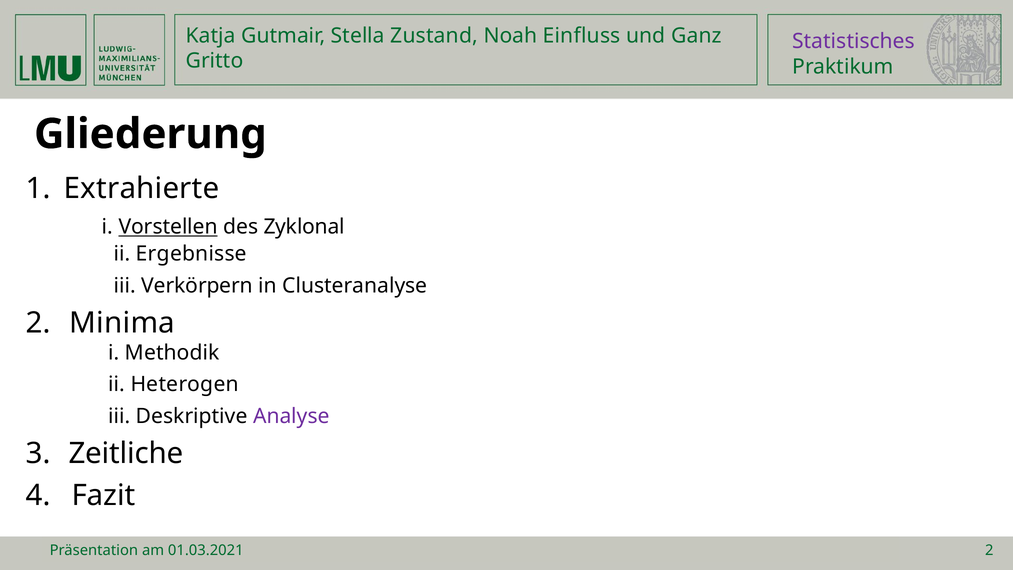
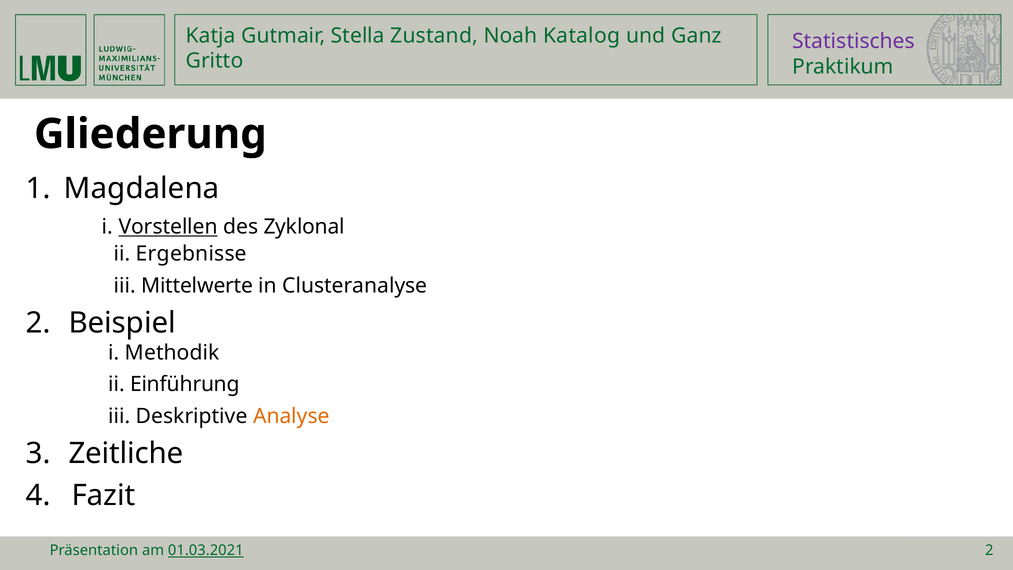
Einfluss: Einfluss -> Katalog (582, 36)
Extrahierte: Extrahierte -> Magdalena (142, 189)
Verkörpern: Verkörpern -> Mittelwerte (197, 286)
Minima: Minima -> Beispiel (122, 323)
Heterogen: Heterogen -> Einführung (185, 384)
Analyse colour: purple -> orange (291, 416)
01.03.2021 underline: none -> present (206, 550)
